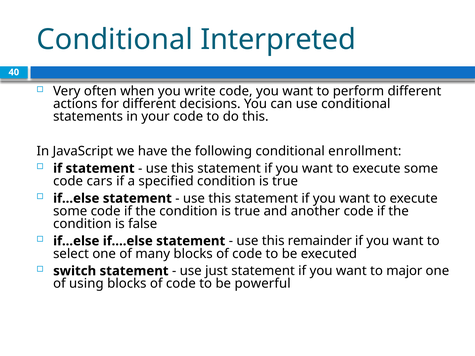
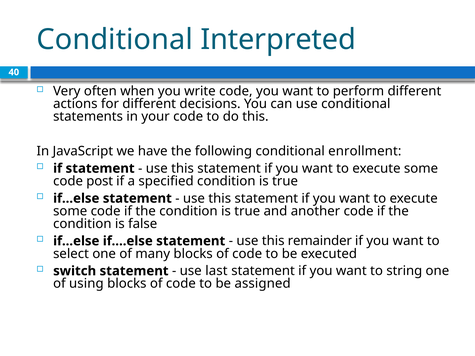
cars: cars -> post (100, 181)
just: just -> last (216, 271)
major: major -> string (404, 271)
powerful: powerful -> assigned (263, 284)
